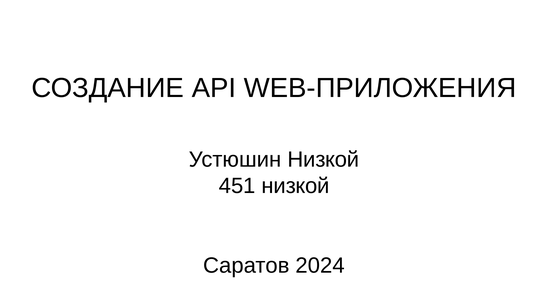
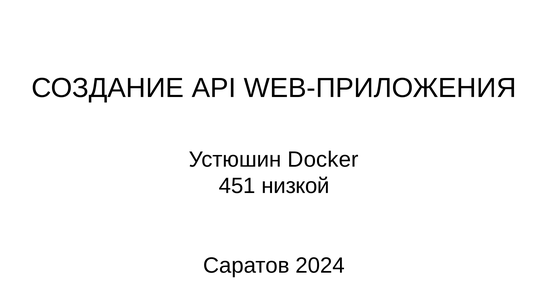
Устюшин Низкой: Низкой -> Docker (323, 160)
